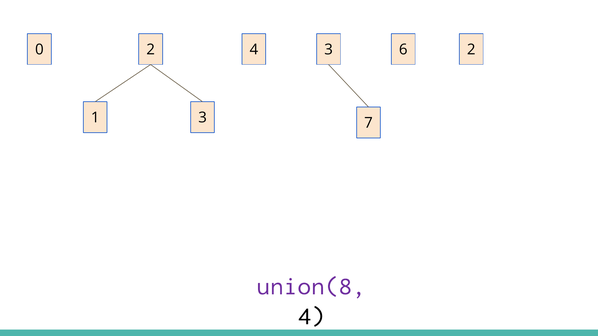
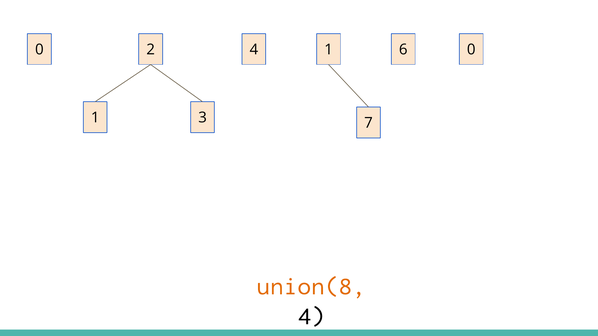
4 3: 3 -> 1 (329, 50)
6 2: 2 -> 0 (471, 50)
union(8 colour: purple -> orange (311, 286)
